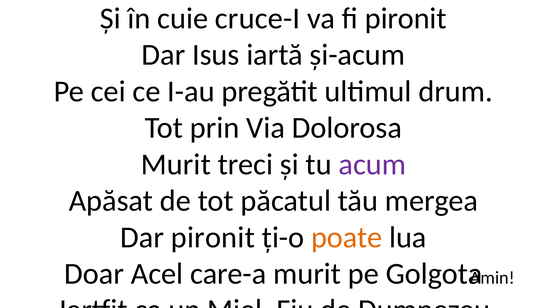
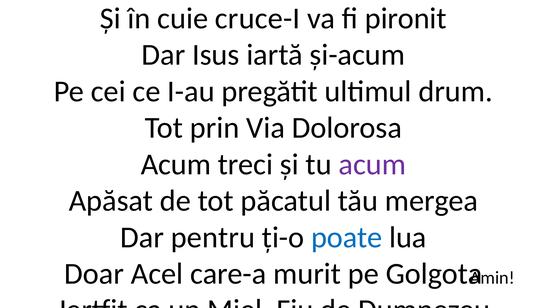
Murit: Murit -> Acum (176, 164)
Dar pironit: pironit -> pentru (213, 237)
poate colour: orange -> blue (347, 237)
